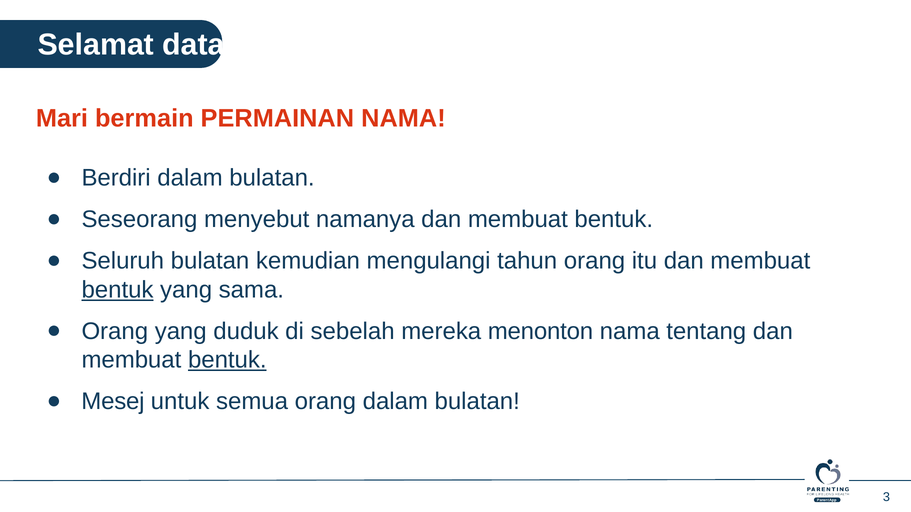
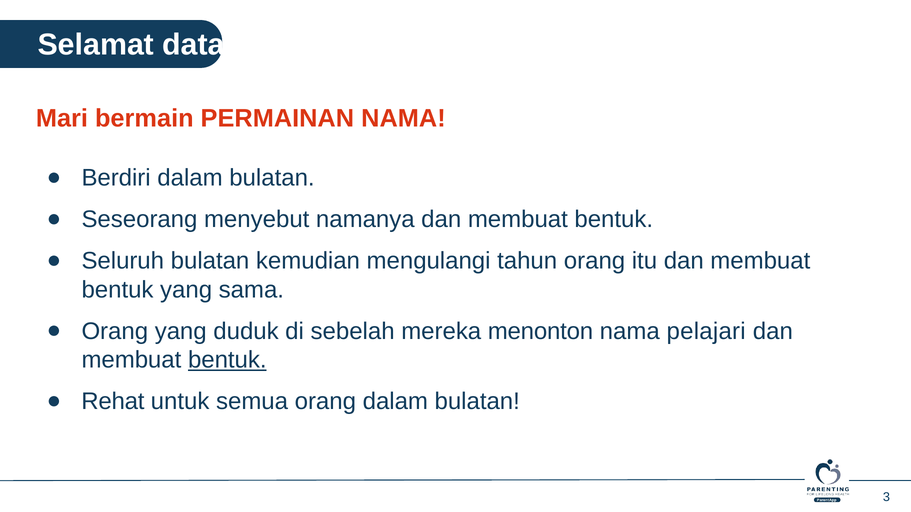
bentuk underline: present -> none (118, 290)
tentang: tentang -> pelajari (706, 332)
Mesej: Mesej -> Rehat (113, 402)
